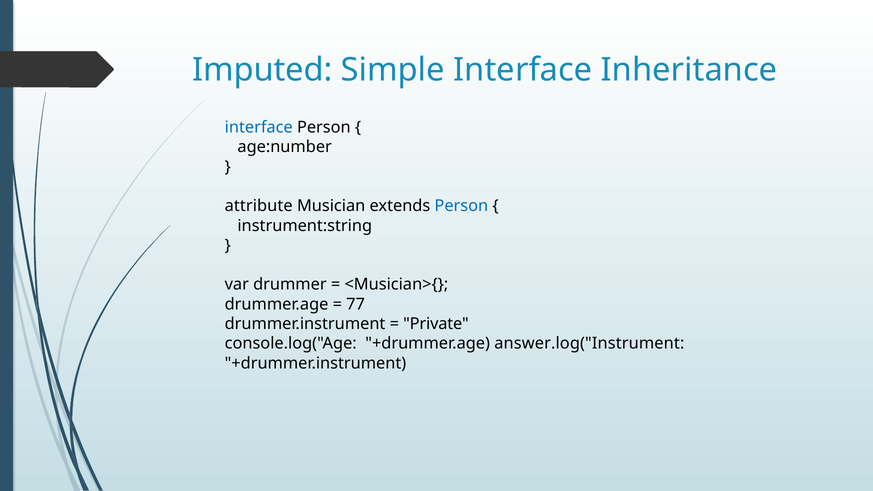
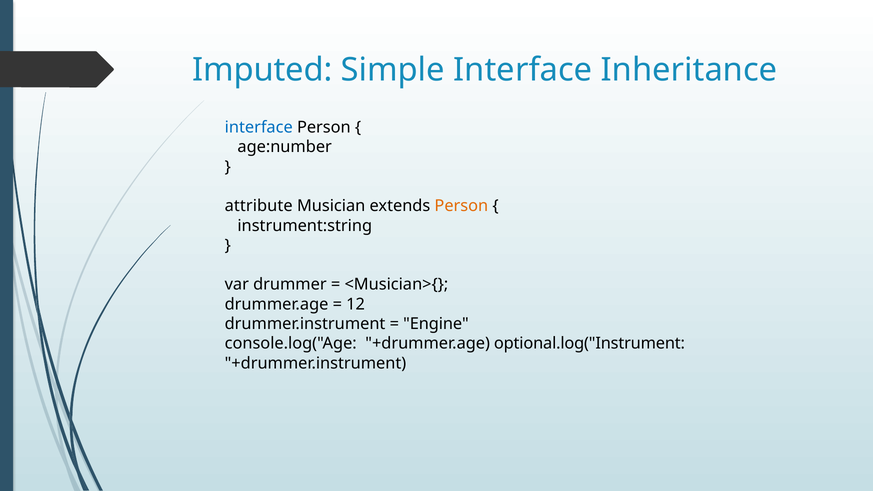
Person colour: blue -> orange (461, 206)
77: 77 -> 12 (356, 304)
Private: Private -> Engine (436, 324)
answer.log("Instrument: answer.log("Instrument -> optional.log("Instrument (589, 344)
